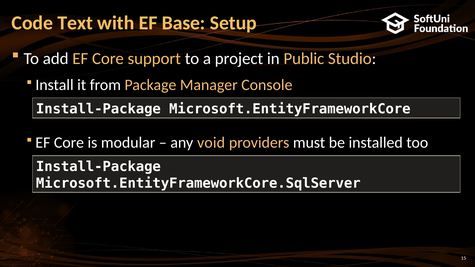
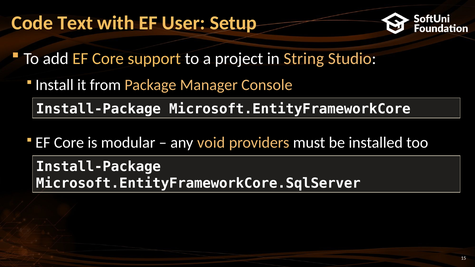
Base: Base -> User (184, 23)
Public: Public -> String (304, 59)
